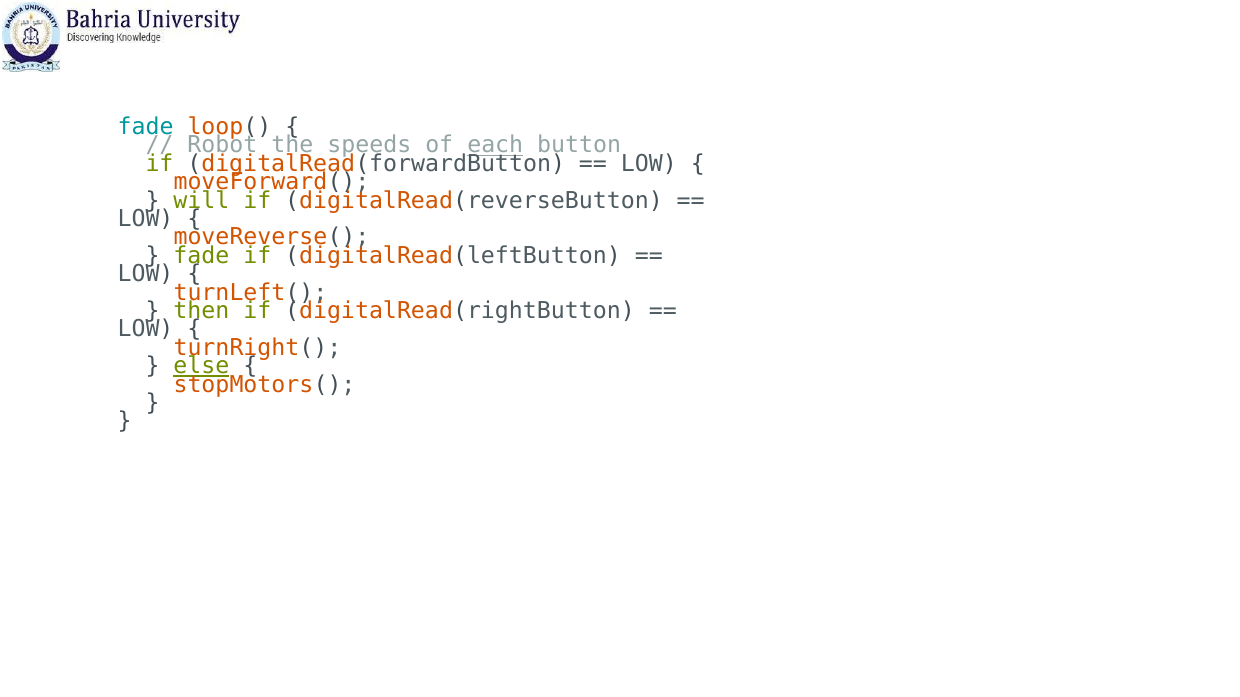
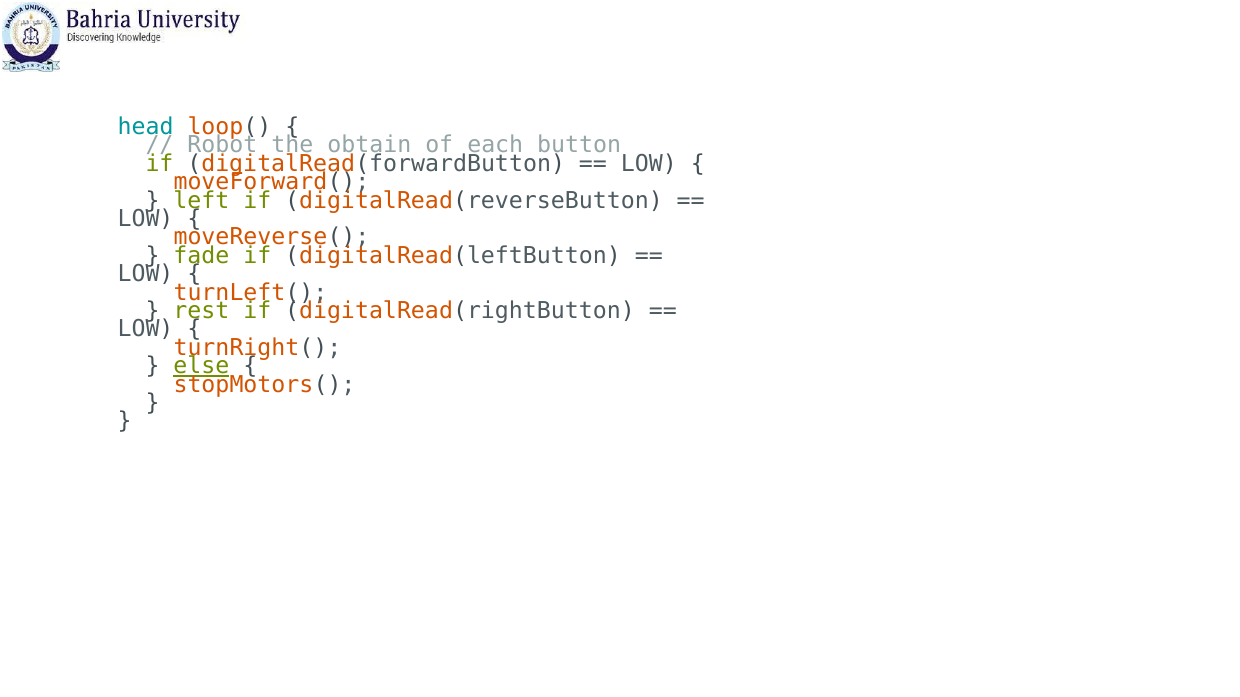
fade: fade -> head (146, 127)
speeds: speeds -> obtain (369, 145)
each underline: present -> none (495, 145)
will: will -> left (201, 201)
then: then -> rest (201, 311)
